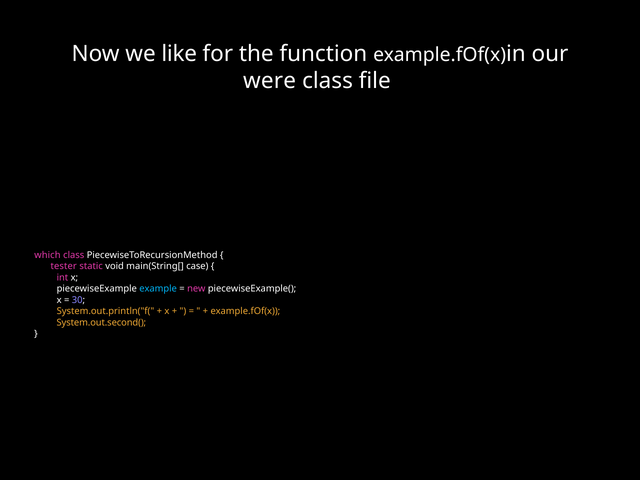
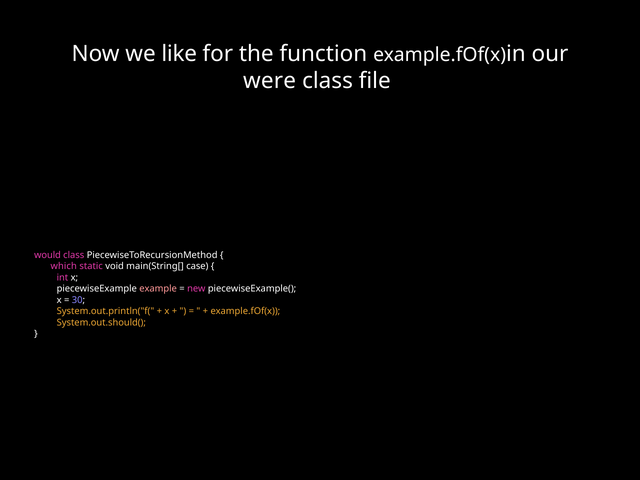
which: which -> would (48, 255)
tester: tester -> which (64, 266)
example colour: light blue -> pink (158, 289)
System.out.second(: System.out.second( -> System.out.should( (101, 323)
